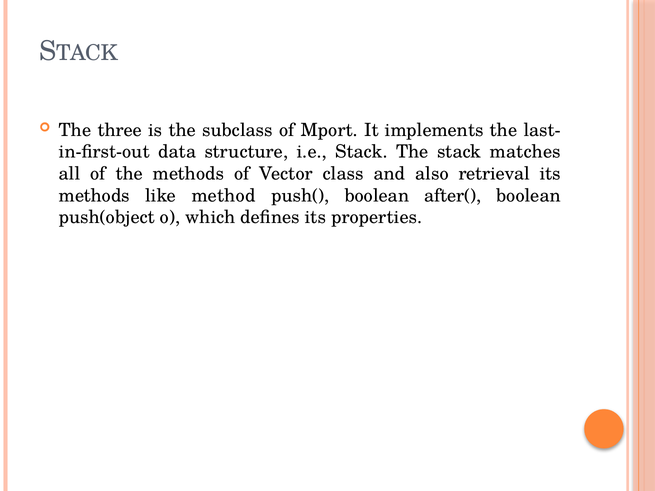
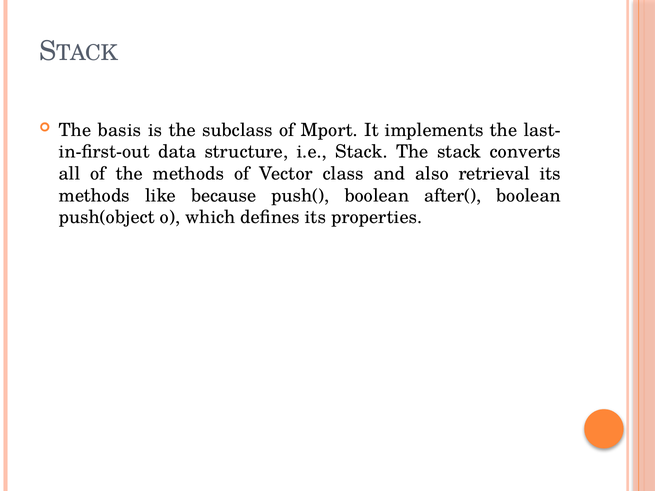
three: three -> basis (120, 130)
matches: matches -> converts (525, 152)
method: method -> because (224, 196)
